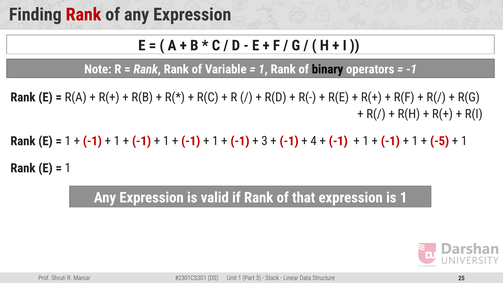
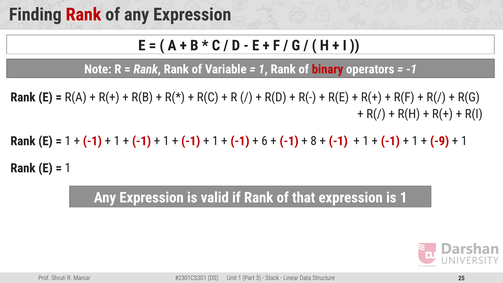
binary colour: black -> red (327, 69)
3: 3 -> 6 (264, 141)
4: 4 -> 8 (314, 141)
-5: -5 -> -9 (440, 141)
